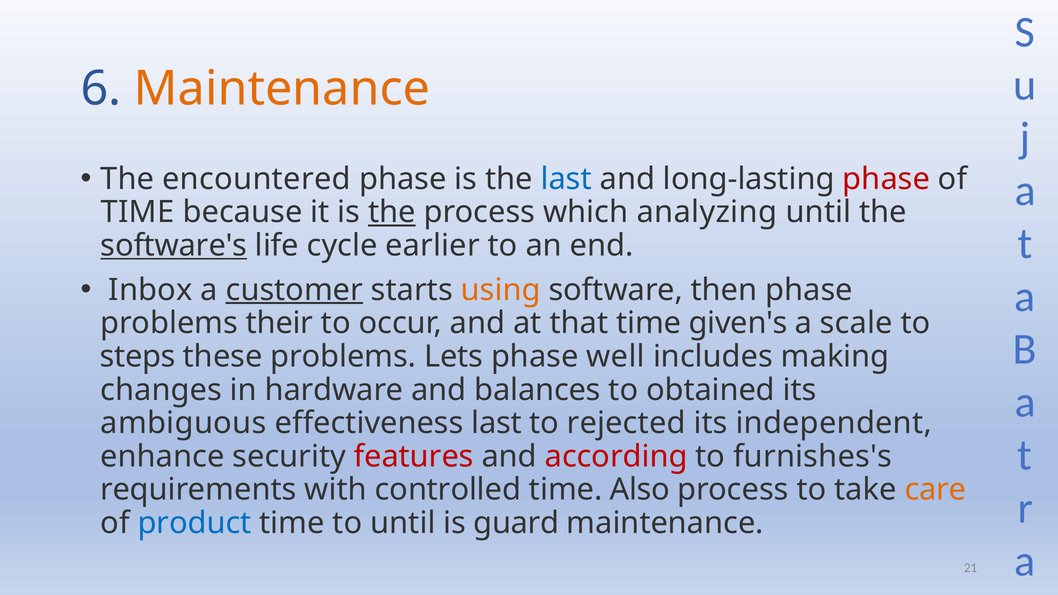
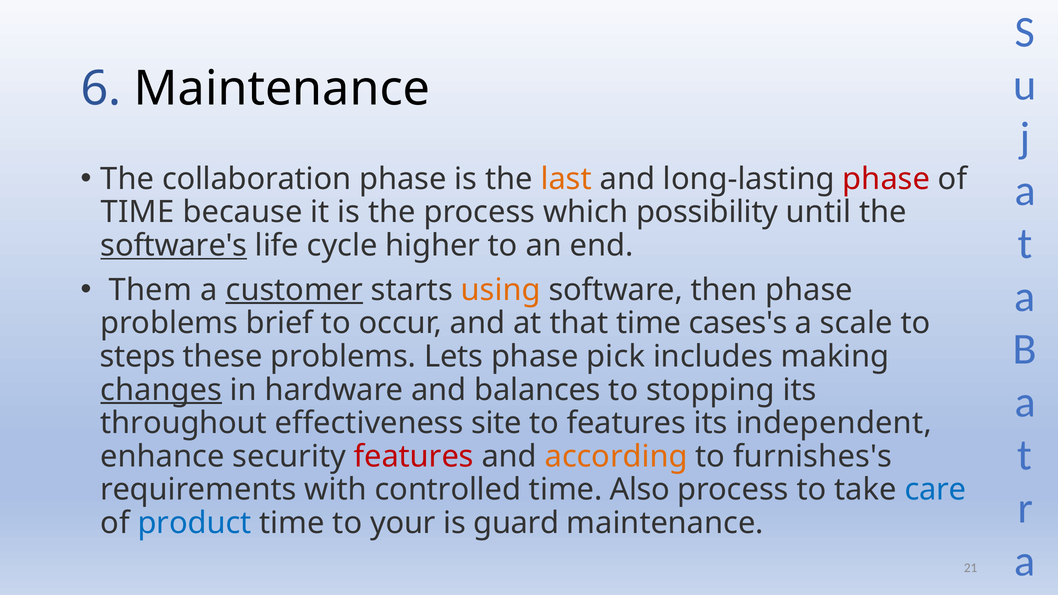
Maintenance colour: orange -> black (282, 89)
encountered: encountered -> collaboration (257, 179)
last colour: blue -> orange (566, 179)
the underline: present -> none (392, 212)
analyzing: analyzing -> possibility (707, 212)
earlier: earlier -> higher (433, 246)
Inbox: Inbox -> Them (150, 290)
their: their -> brief (280, 323)
given's: given's -> cases's (738, 323)
well: well -> pick (616, 357)
changes underline: none -> present (161, 390)
obtained: obtained -> stopping (710, 390)
ambiguous: ambiguous -> throughout (184, 423)
effectiveness last: last -> site (497, 423)
to rejected: rejected -> features (626, 423)
according colour: red -> orange (616, 457)
care colour: orange -> blue (935, 490)
to until: until -> your (403, 523)
